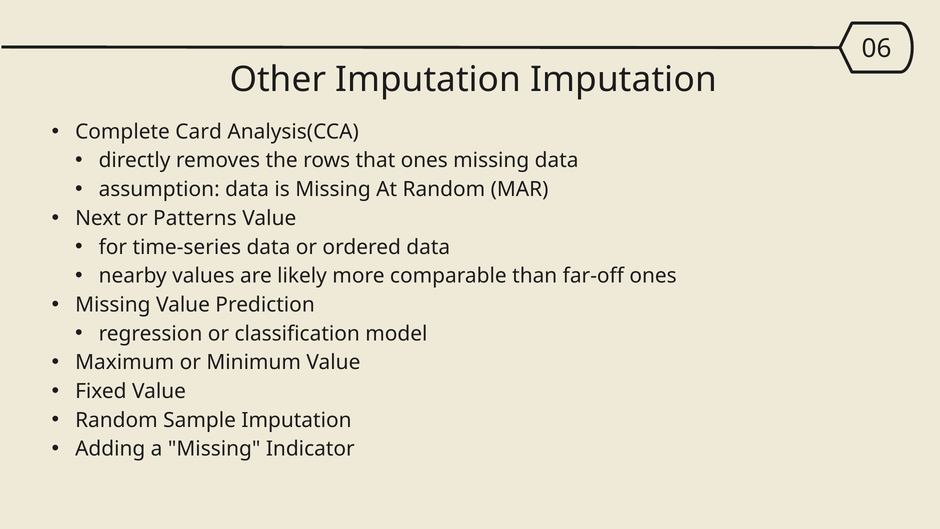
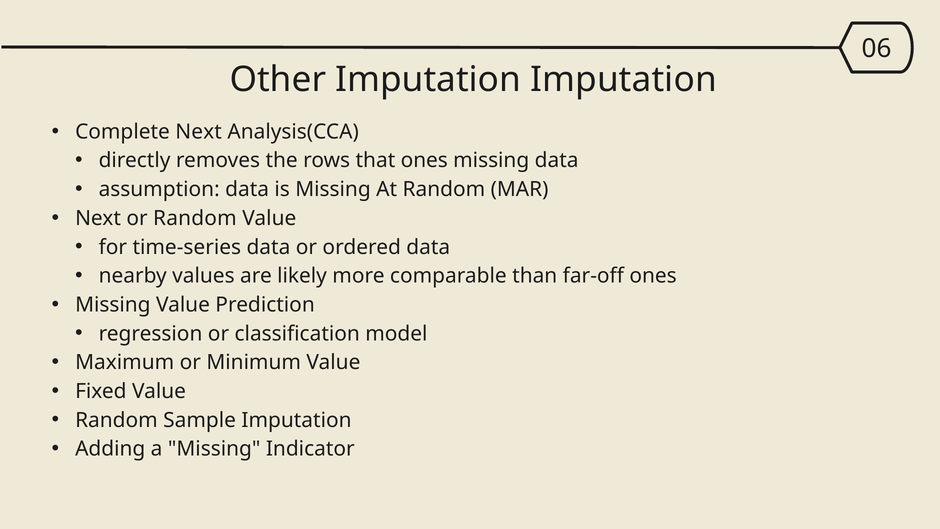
Complete Card: Card -> Next (199, 132)
or Patterns: Patterns -> Random (195, 218)
